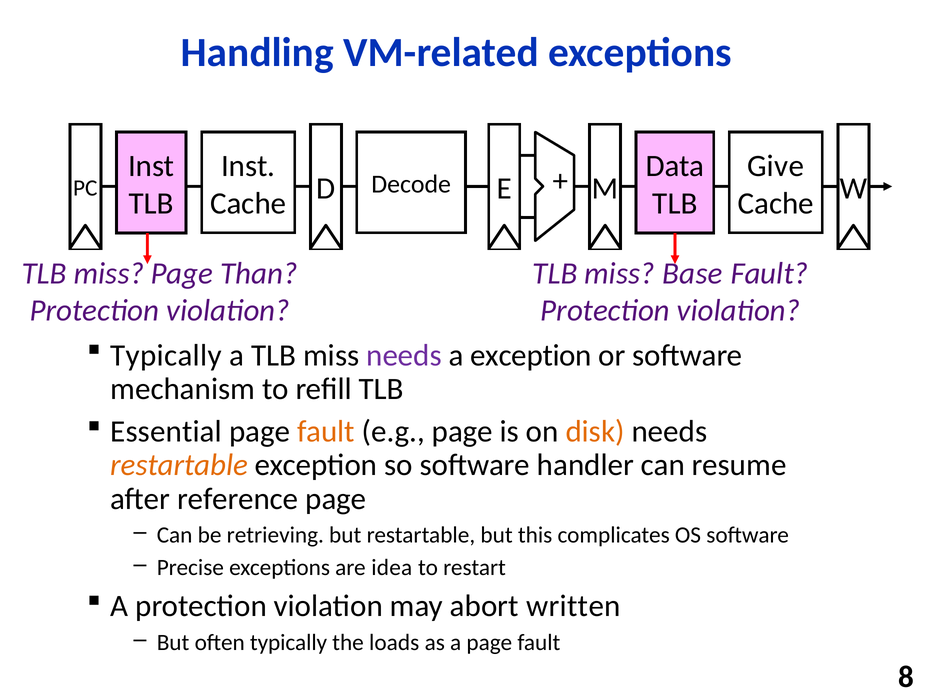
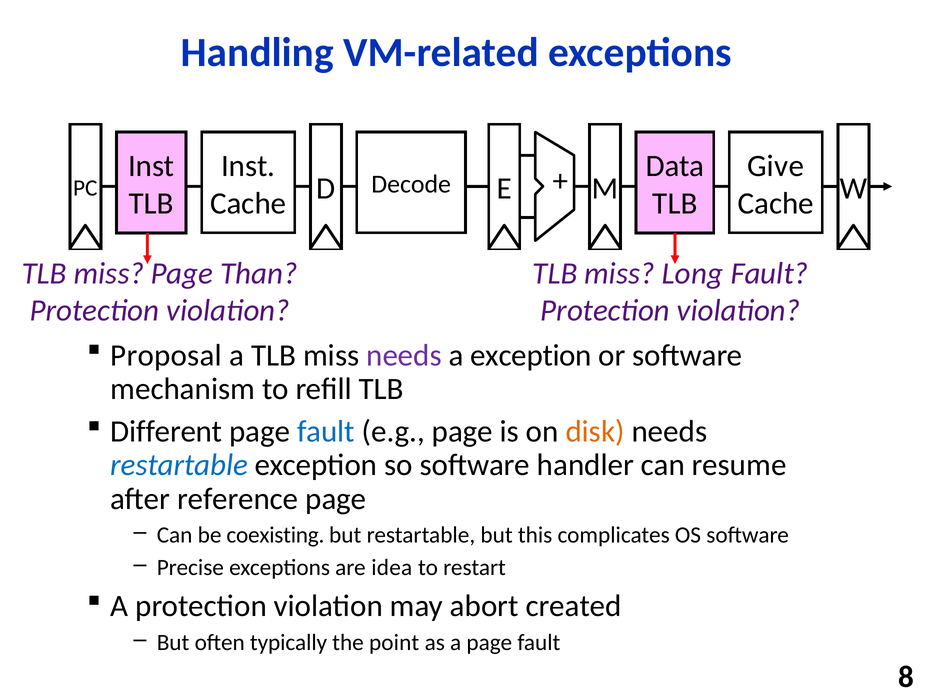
Base: Base -> Long (692, 273)
Typically: Typically -> Proposal (166, 355)
Essential: Essential -> Different (166, 431)
fault colour: orange -> blue (326, 431)
restartable colour: orange -> blue (179, 465)
retrieving: retrieving -> coexisting (275, 535)
written: written -> created (574, 605)
loads: loads -> point (394, 642)
